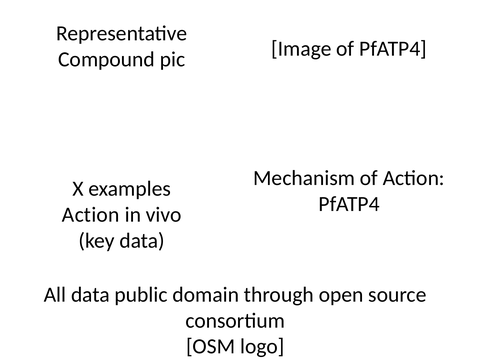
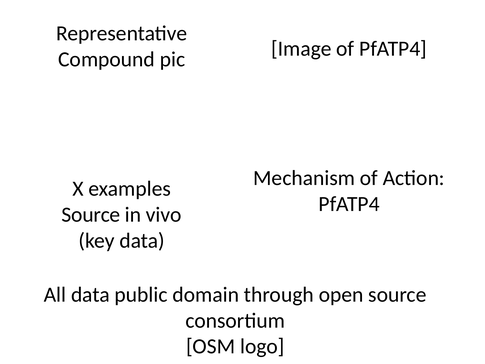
Action: Action -> Source (91, 215)
